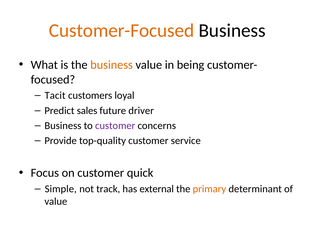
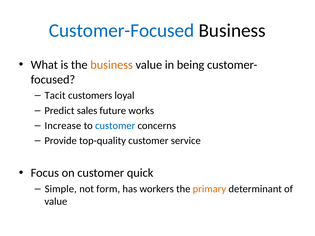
Customer-Focused colour: orange -> blue (122, 30)
driver: driver -> works (141, 111)
Business: Business -> Increase (63, 126)
customer colour: purple -> blue (115, 126)
track: track -> form (108, 189)
external: external -> workers (157, 189)
